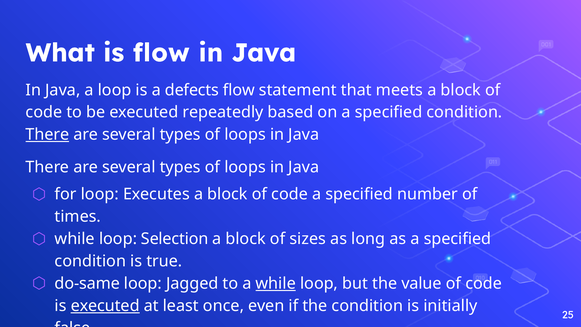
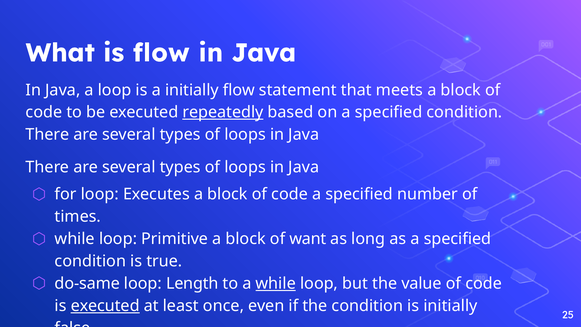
a defects: defects -> initially (192, 90)
repeatedly underline: none -> present (223, 112)
There underline: present -> none (47, 135)
Selection: Selection -> Primitive (175, 239)
sizes: sizes -> want (308, 239)
Jagged: Jagged -> Length (192, 283)
